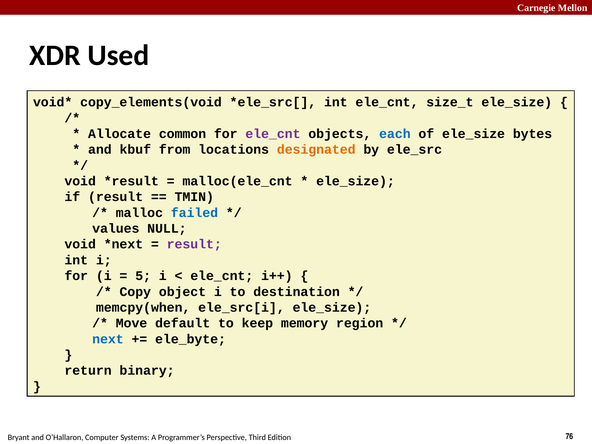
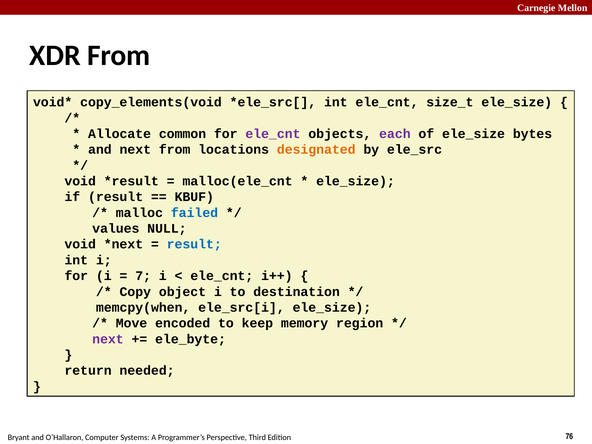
XDR Used: Used -> From (119, 56)
each colour: blue -> purple (395, 134)
and kbuf: kbuf -> next (135, 150)
TMIN: TMIN -> KBUF (194, 197)
result colour: purple -> blue (194, 244)
5: 5 -> 7 (143, 276)
default: default -> encoded (183, 323)
next colour: blue -> purple (108, 339)
binary: binary -> needed (147, 371)
